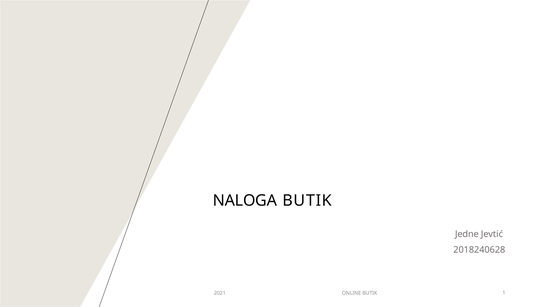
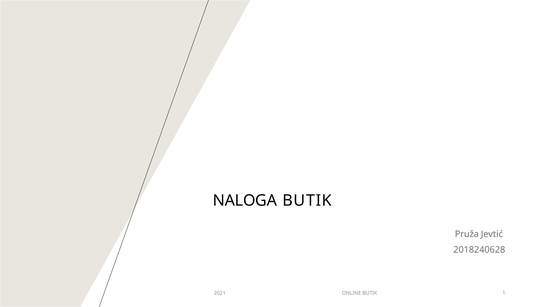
Jedne: Jedne -> Pruža (467, 235)
